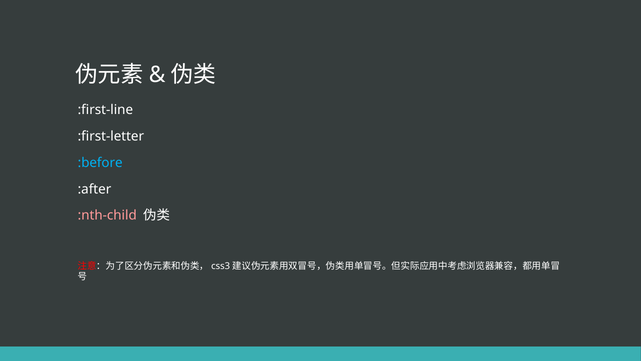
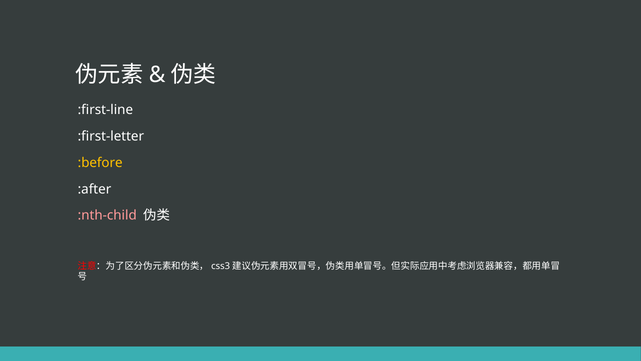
:before colour: light blue -> yellow (100, 162)
